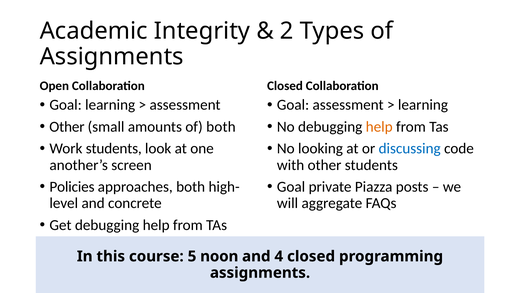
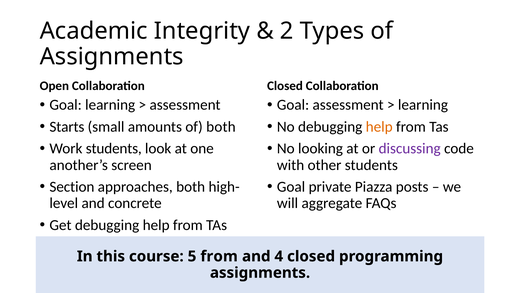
Other: Other -> Starts (67, 127)
discussing colour: blue -> purple (410, 148)
Policies: Policies -> Section (72, 187)
5 noon: noon -> from (219, 256)
